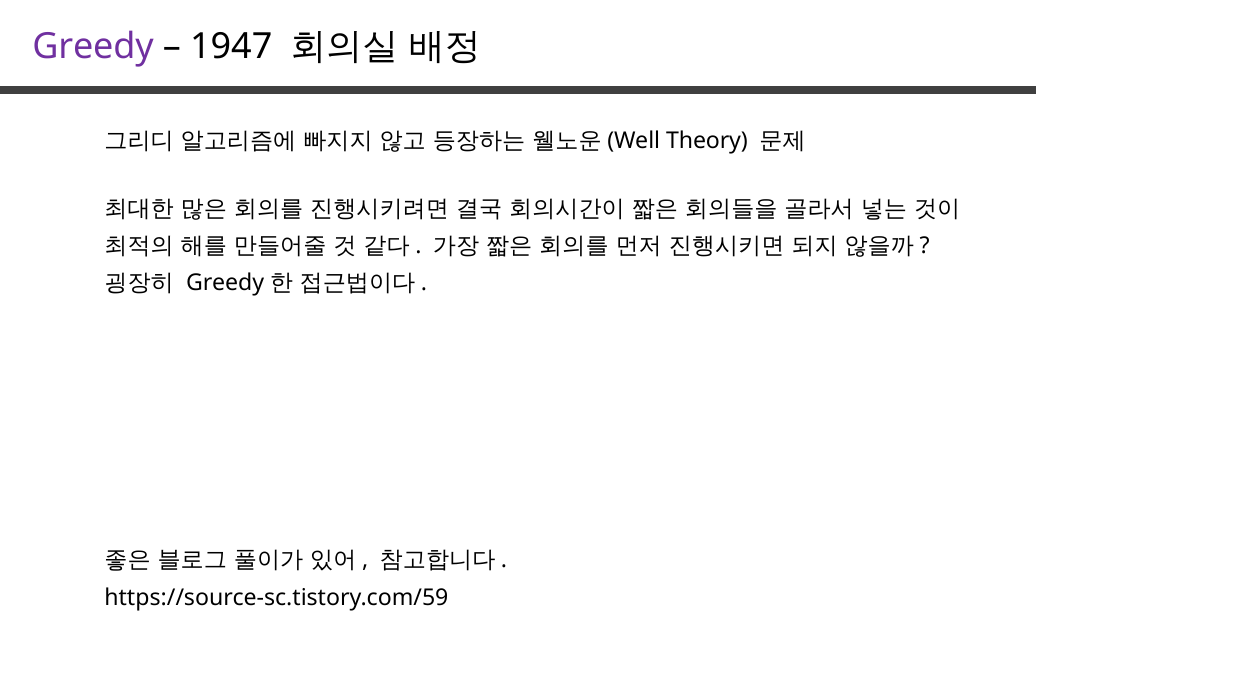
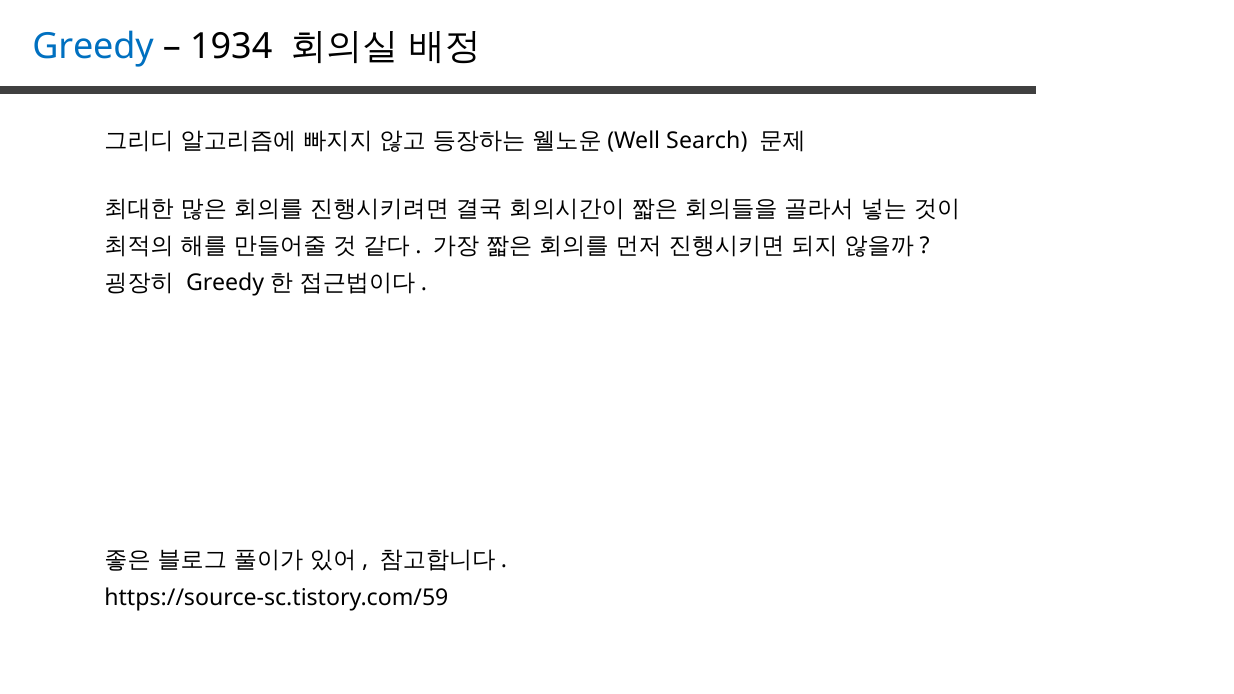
Greedy colour: purple -> blue (93, 47)
1947: 1947 -> 1934 (231, 47)
Theory: Theory -> Search (707, 140)
